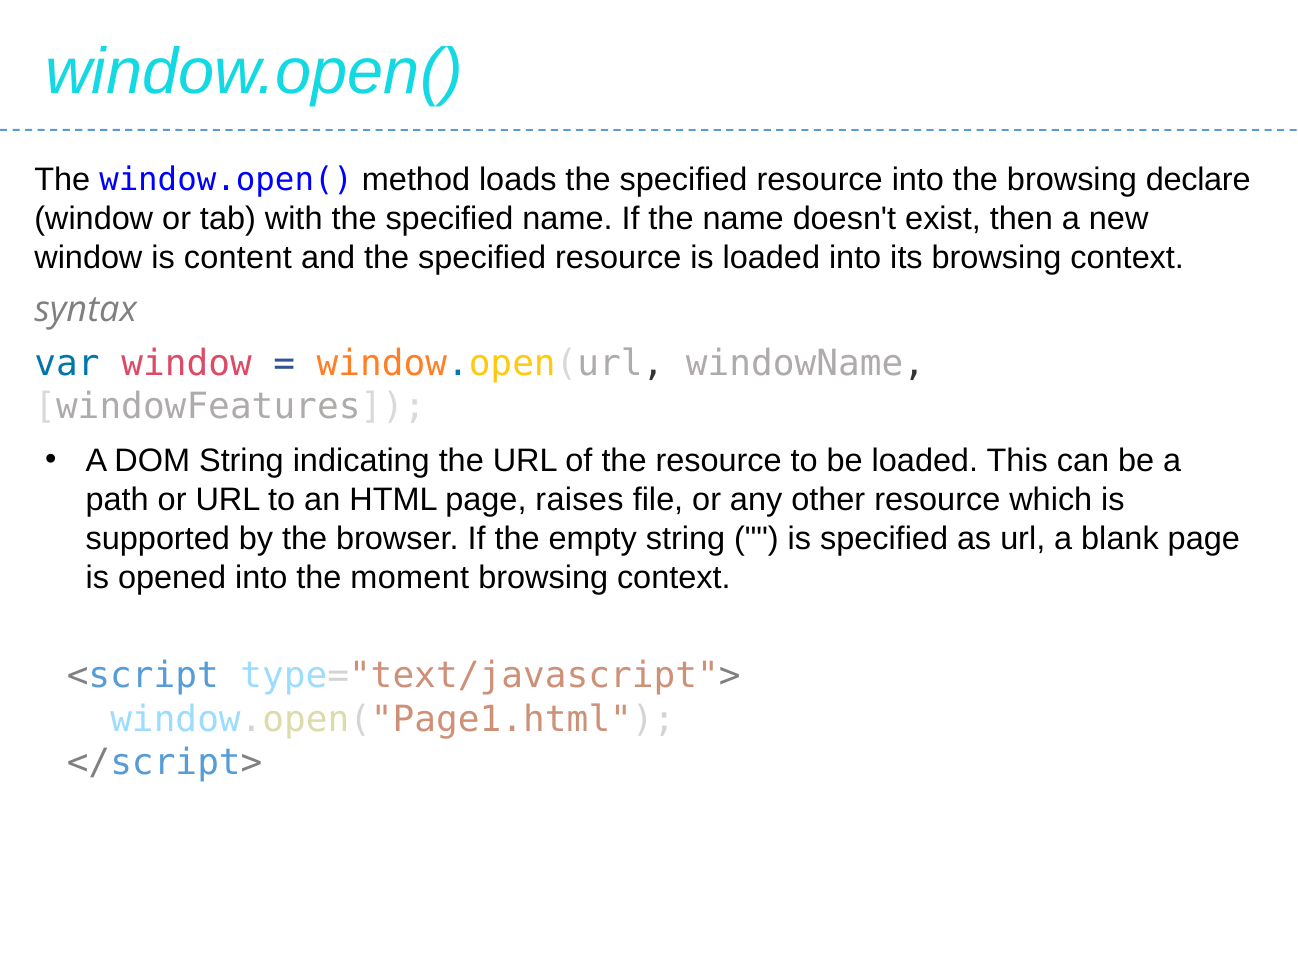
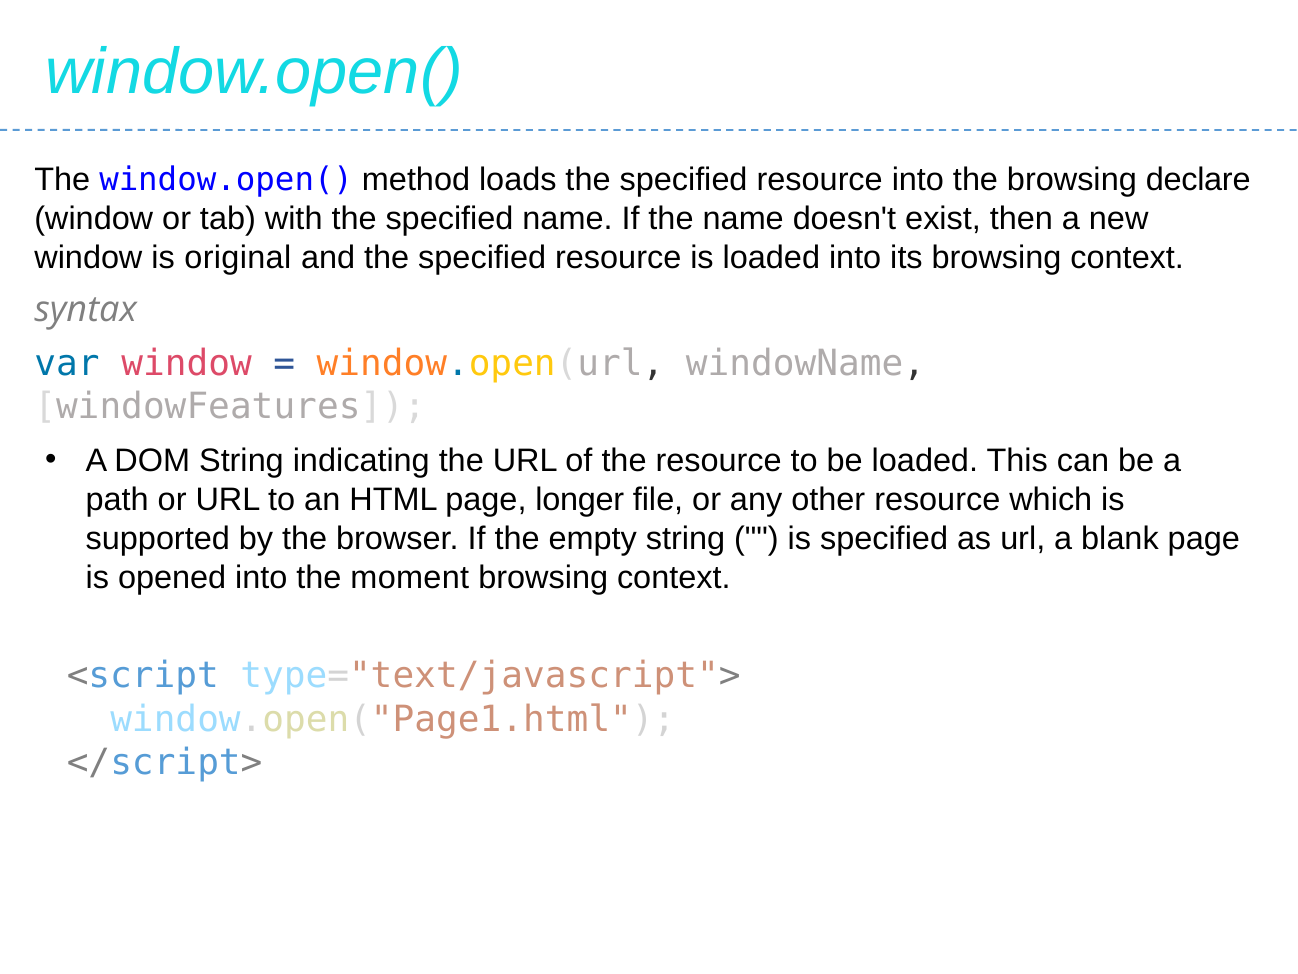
content: content -> original (238, 257)
raises: raises -> longer (580, 500)
